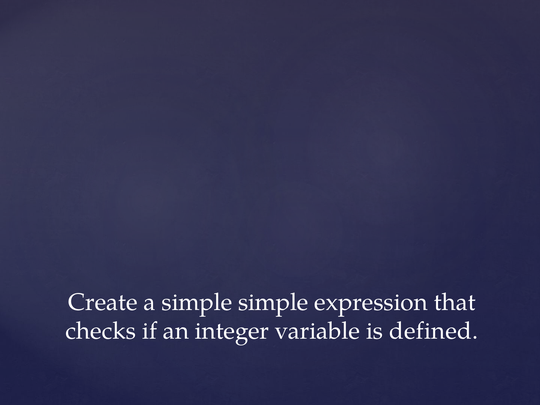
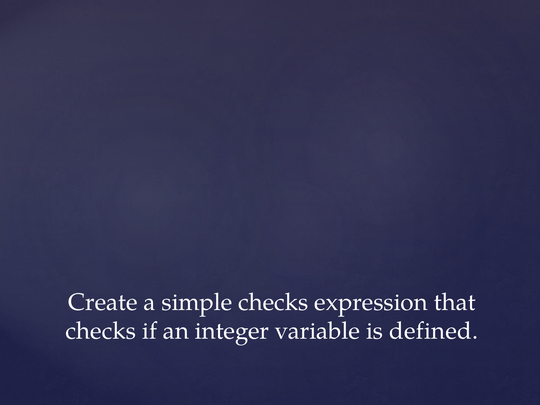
simple simple: simple -> checks (273, 302)
